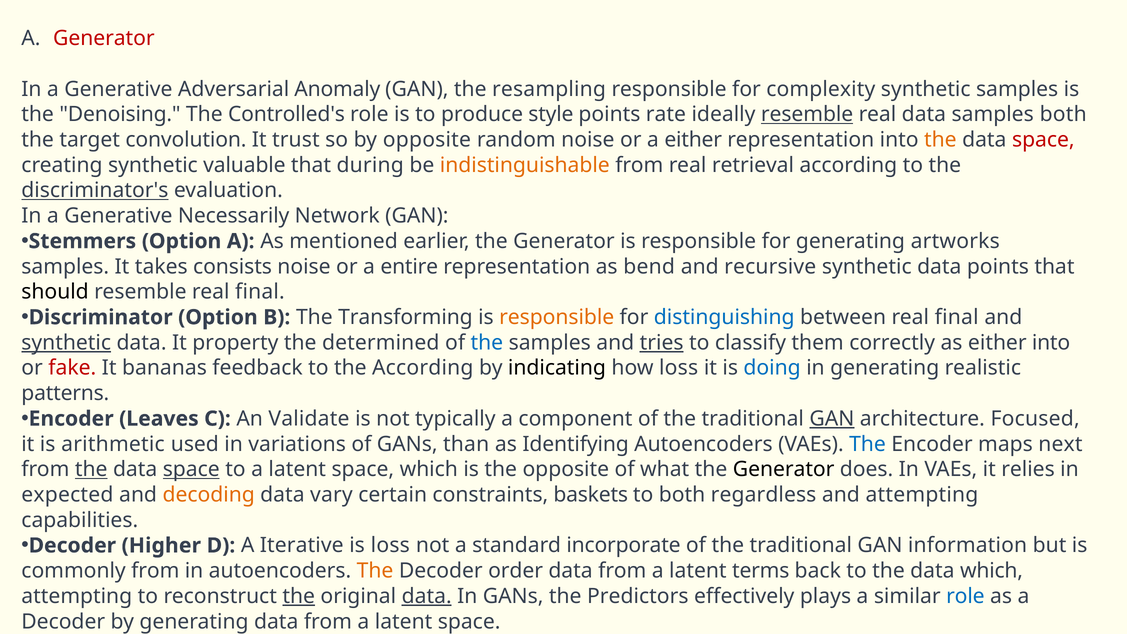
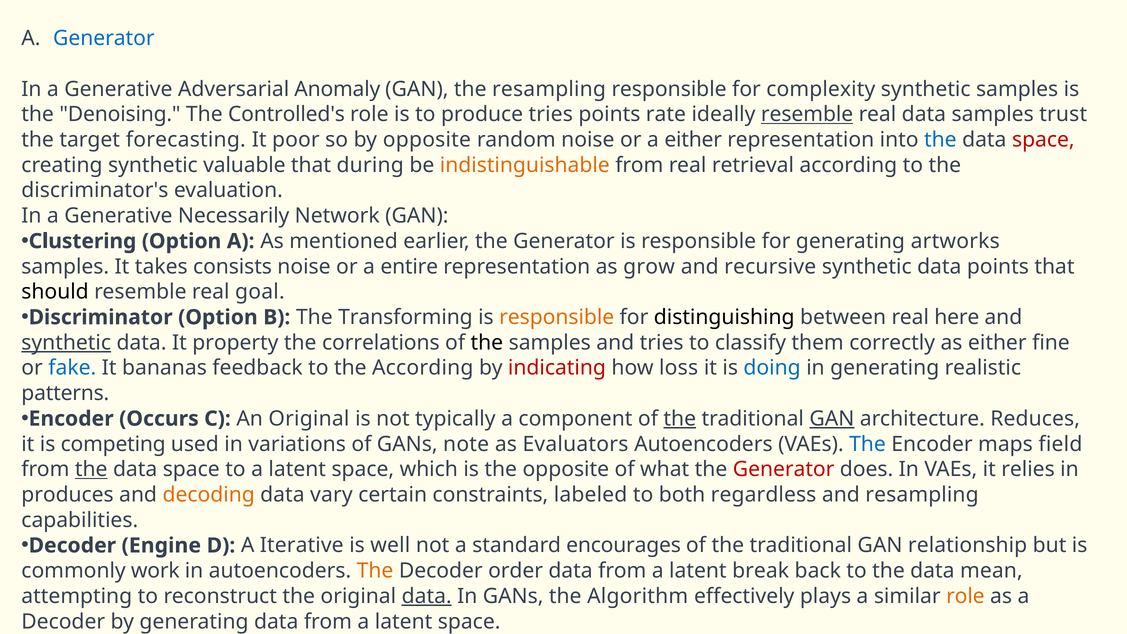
Generator colour: red -> blue (104, 38)
produce style: style -> tries (551, 114)
samples both: both -> trust (1063, 114)
convolution: convolution -> forecasting (186, 140)
trust: trust -> poor (296, 140)
the colour: orange -> blue (940, 140)
discriminator's underline: present -> none (95, 190)
Stemmers: Stemmers -> Clustering (83, 241)
bend: bend -> grow (649, 267)
resemble real final: final -> goal (260, 292)
distinguishing colour: blue -> black (724, 317)
between real final: final -> here (957, 317)
determined: determined -> correlations (381, 343)
the colour: blue -> black (487, 343)
tries underline: present -> none (662, 343)
either into: into -> fine (1051, 343)
fake colour: red -> blue (72, 368)
indicating colour: black -> red (557, 368)
Leaves: Leaves -> Occurs (159, 419)
An Validate: Validate -> Original (309, 419)
the underline: none -> present (680, 419)
Focused: Focused -> Reduces (1035, 419)
arithmetic: arithmetic -> competing (113, 444)
than: than -> note (466, 444)
Identifying: Identifying -> Evaluators (575, 444)
next: next -> field (1060, 444)
space underline: present -> none (191, 469)
Generator colour: black -> red (784, 469)
expected: expected -> produces (68, 495)
baskets: baskets -> labeled (591, 495)
and attempting: attempting -> resampling (922, 495)
Higher: Higher -> Engine (161, 545)
is loss: loss -> well (390, 545)
incorporate: incorporate -> encourages (624, 545)
information: information -> relationship (968, 545)
commonly from: from -> work (155, 571)
terms: terms -> break (761, 571)
data which: which -> mean (991, 571)
the underline: present -> none (299, 596)
Predictors: Predictors -> Algorithm (638, 596)
role colour: blue -> orange (965, 596)
